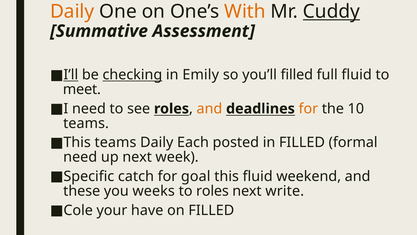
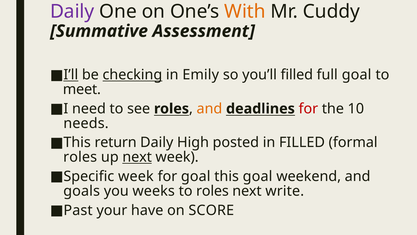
Daily colour: orange -> purple (72, 12)
Cuddy underline: present -> none (331, 12)
full fluid: fluid -> goal (357, 75)
for colour: orange -> red (308, 109)
teams: teams -> needs (86, 123)
This teams: teams -> return (116, 142)
Each: Each -> High (193, 142)
need: need -> roles (80, 157)
next underline: none -> present (137, 157)
Specific catch: catch -> week (136, 176)
this fluid: fluid -> goal (258, 176)
these: these -> goals (82, 191)
Cole: Cole -> Past (78, 210)
on FILLED: FILLED -> SCORE (211, 210)
